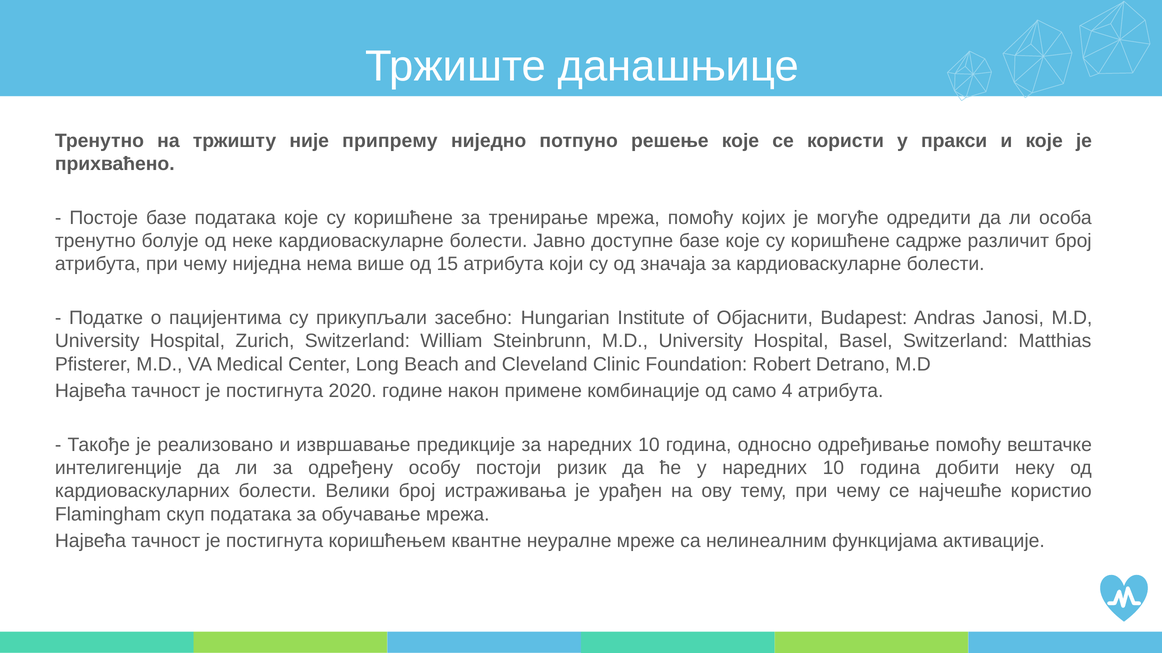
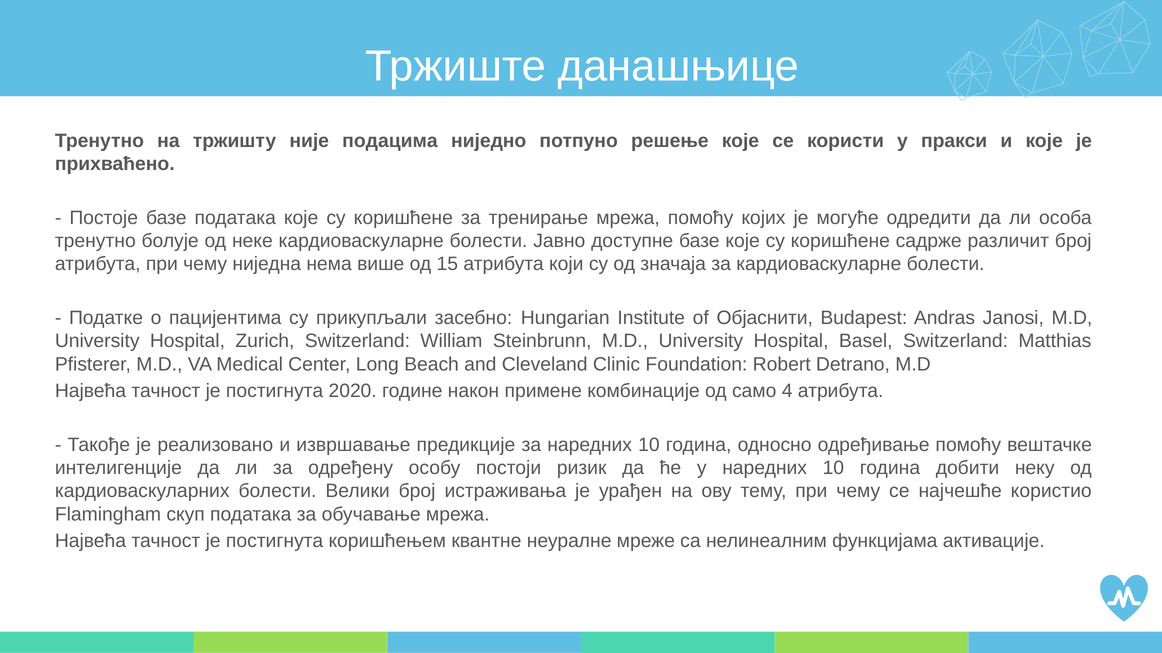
припрему: припрему -> подацима (390, 141)
